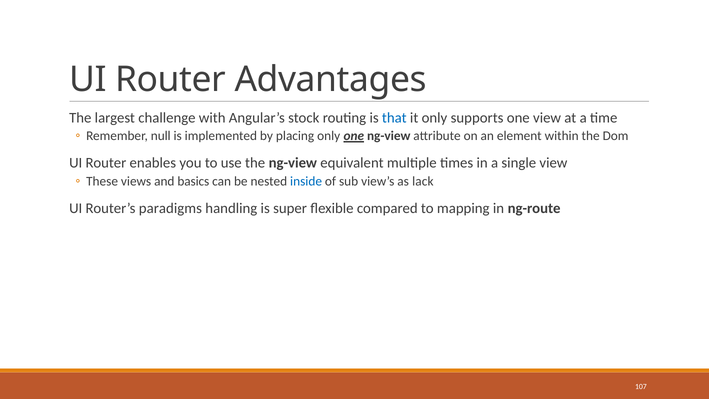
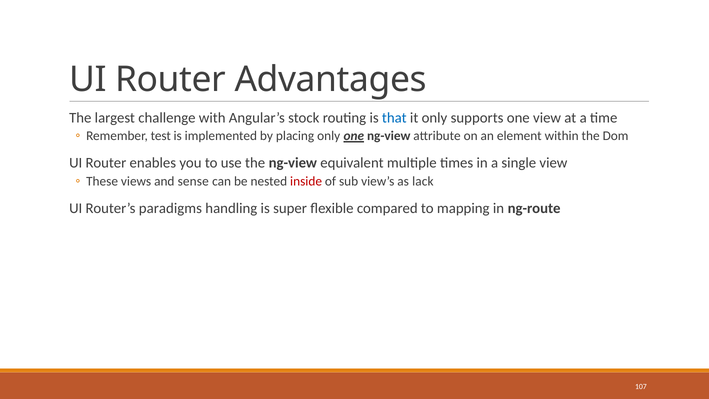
null: null -> test (161, 136)
basics: basics -> sense (193, 181)
inside colour: blue -> red (306, 181)
